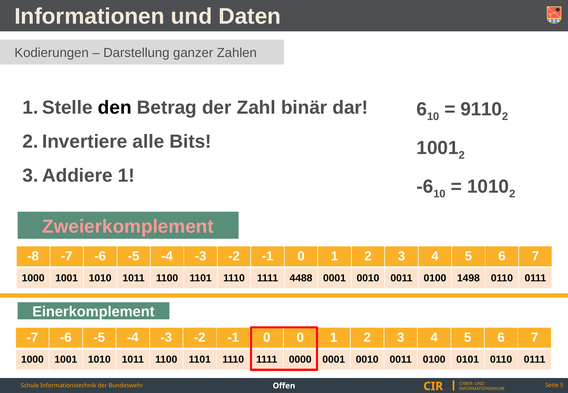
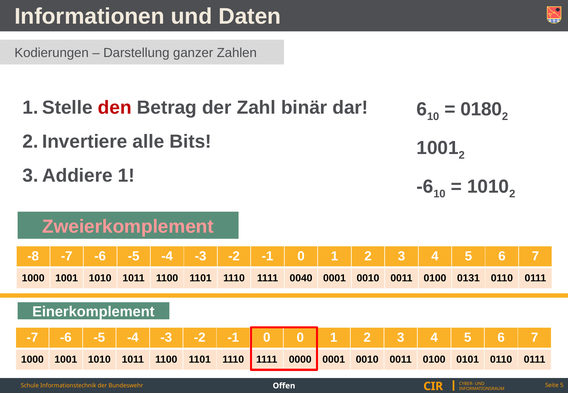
den colour: black -> red (115, 108)
9110: 9110 -> 0180 (481, 109)
4488: 4488 -> 0040 (301, 278)
1498: 1498 -> 0131 (468, 278)
